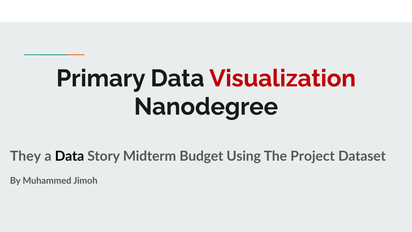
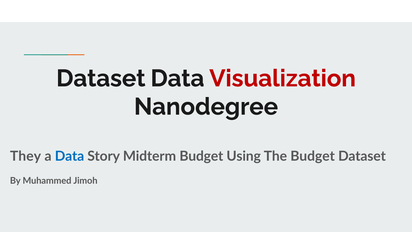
Primary: Primary -> Dataset (101, 78)
Data colour: black -> blue (70, 156)
The Project: Project -> Budget (313, 156)
